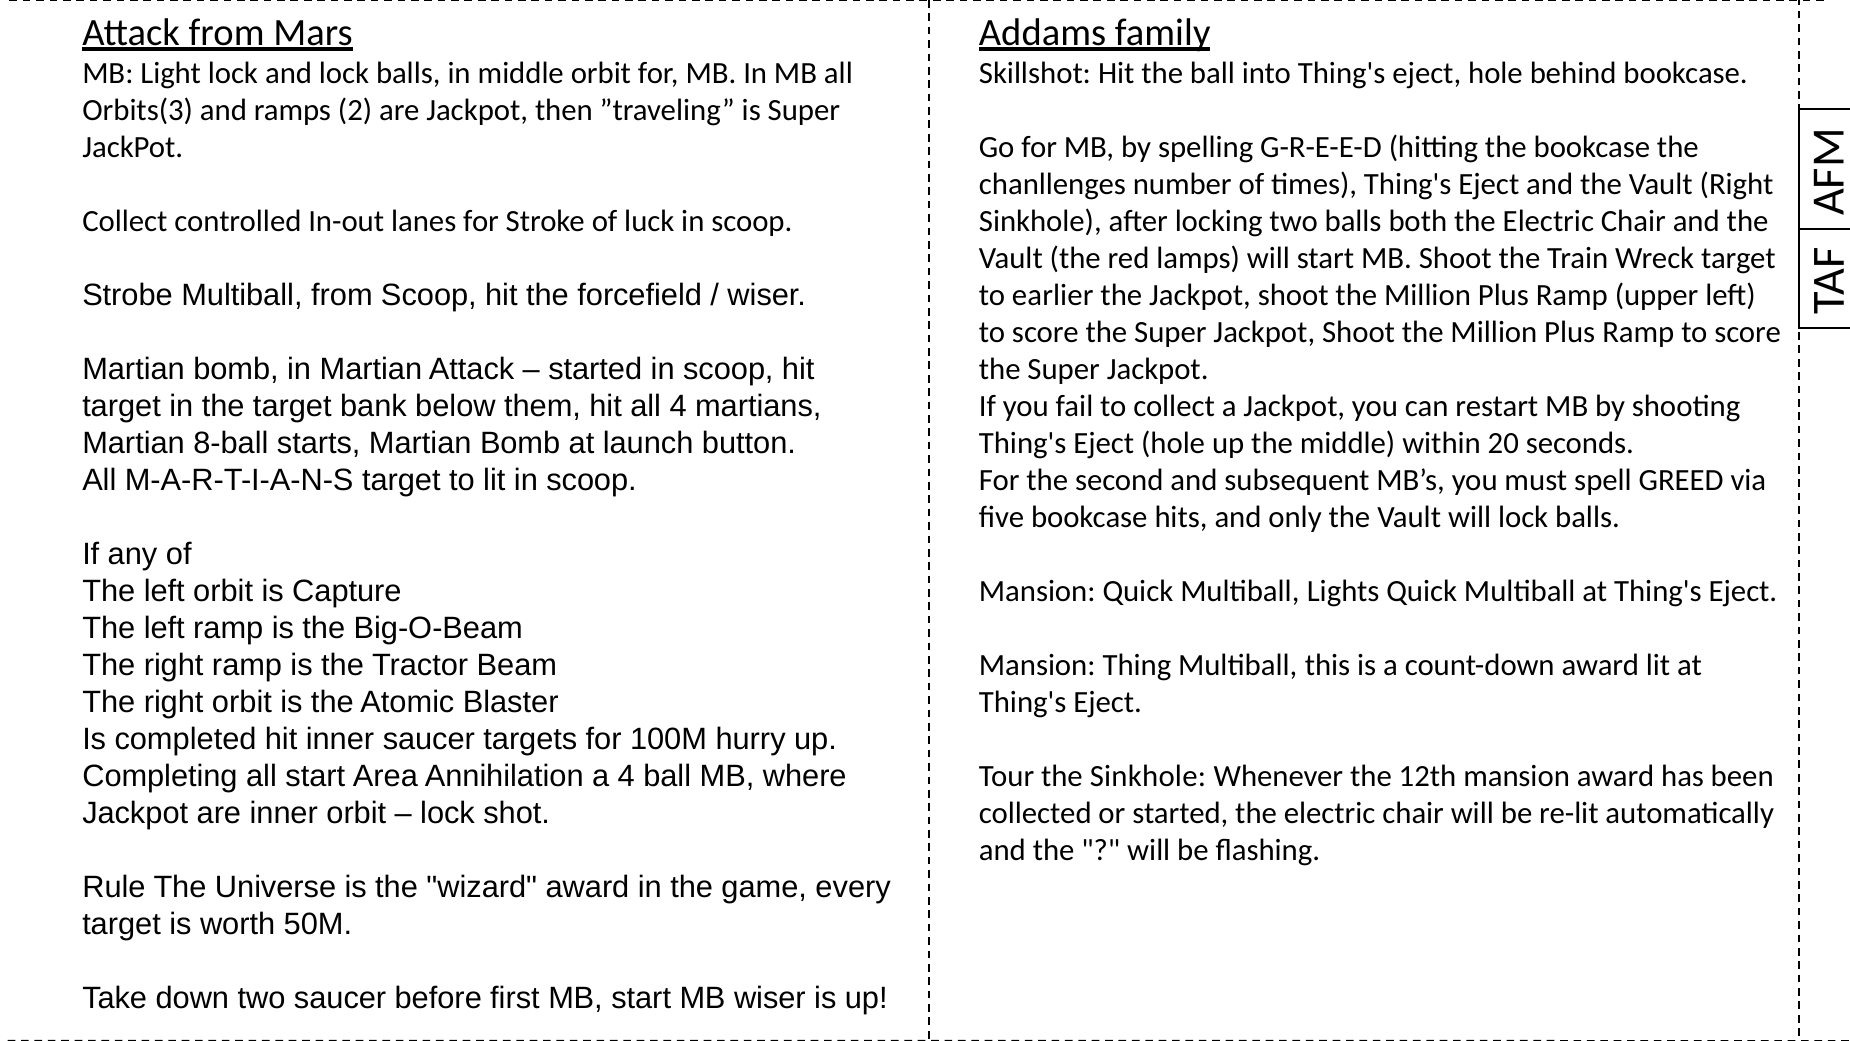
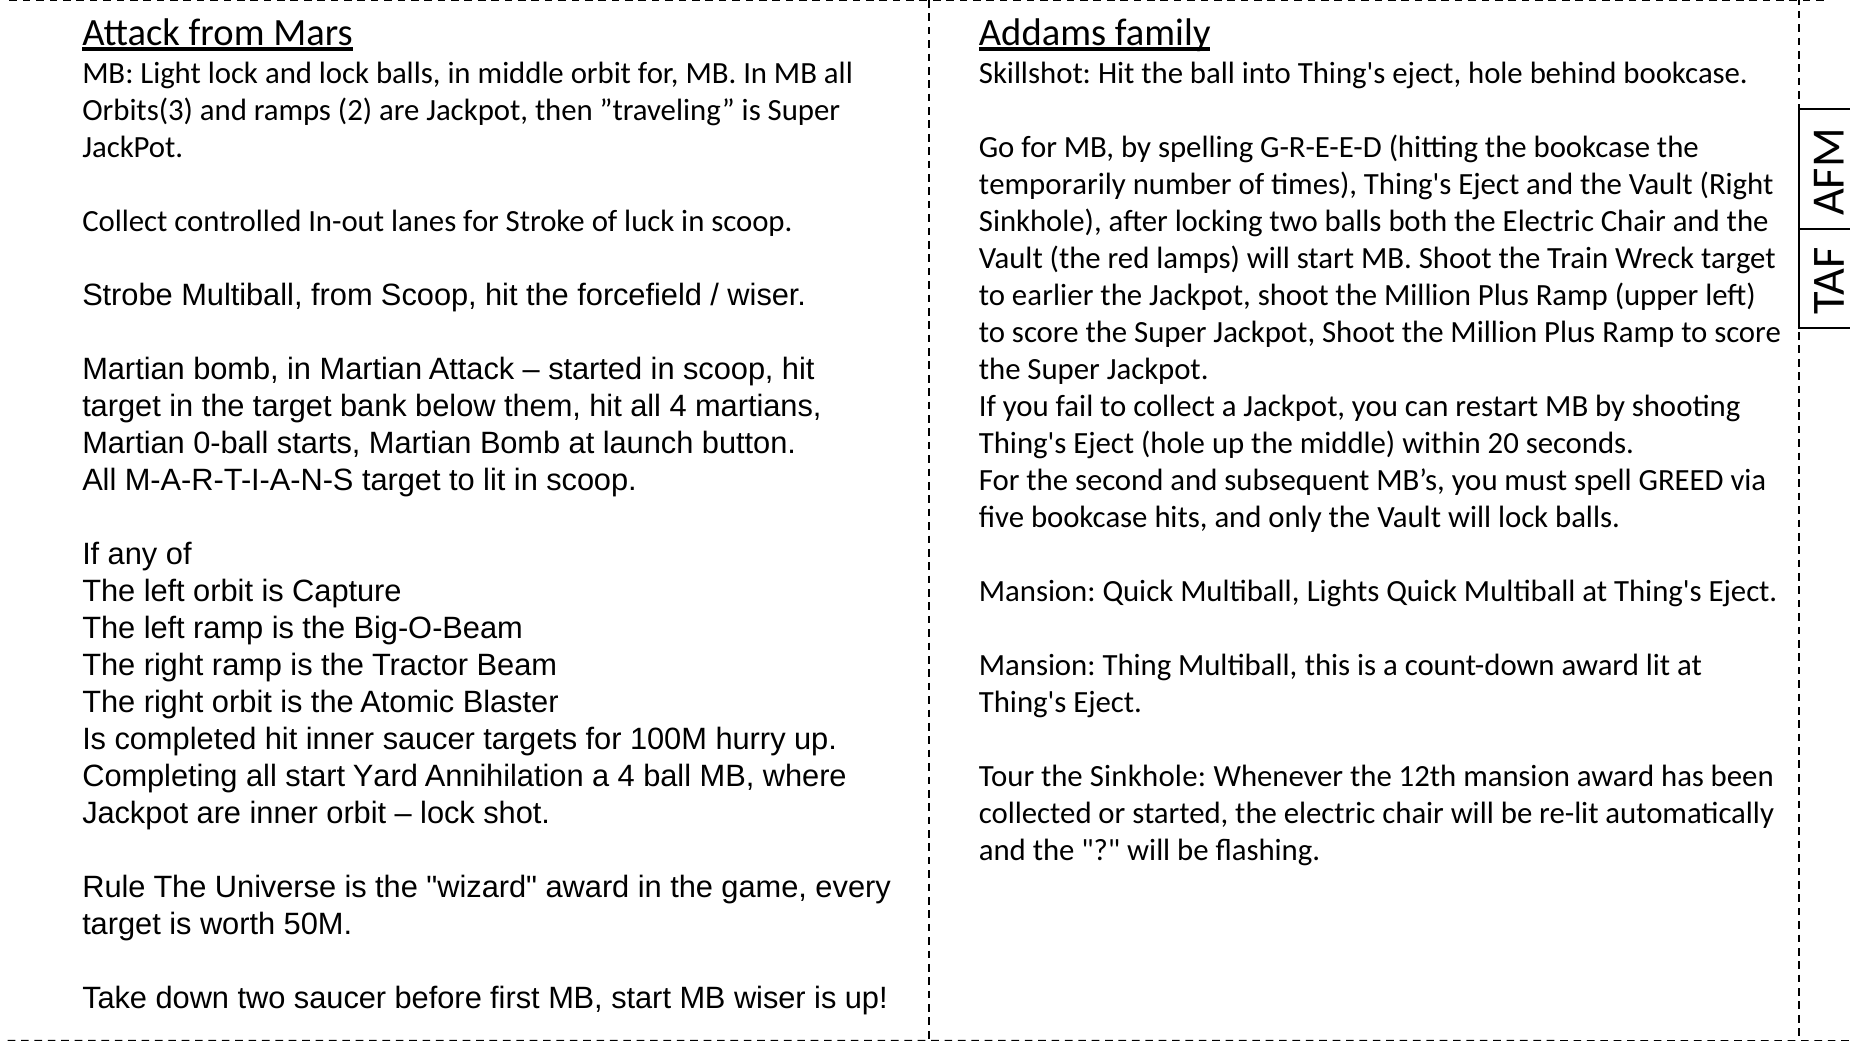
chanllenges: chanllenges -> temporarily (1052, 185)
8-ball: 8-ball -> 0-ball (231, 443)
Area: Area -> Yard (385, 776)
